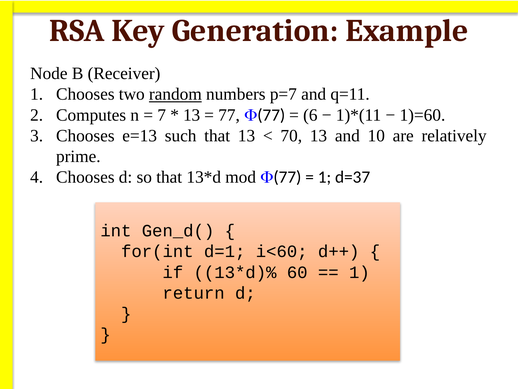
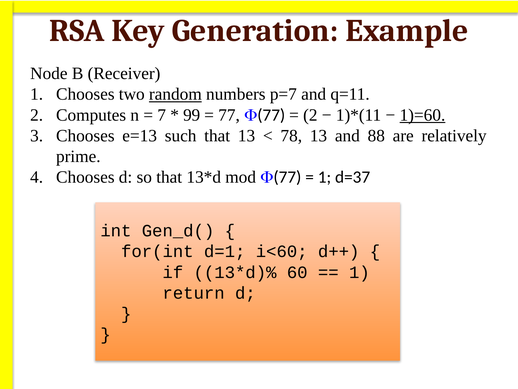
13: 13 -> 99 (192, 115)
6: 6 -> 2 (310, 115)
1)=60 underline: none -> present (422, 115)
70: 70 -> 78 (291, 136)
10: 10 -> 88 (376, 136)
